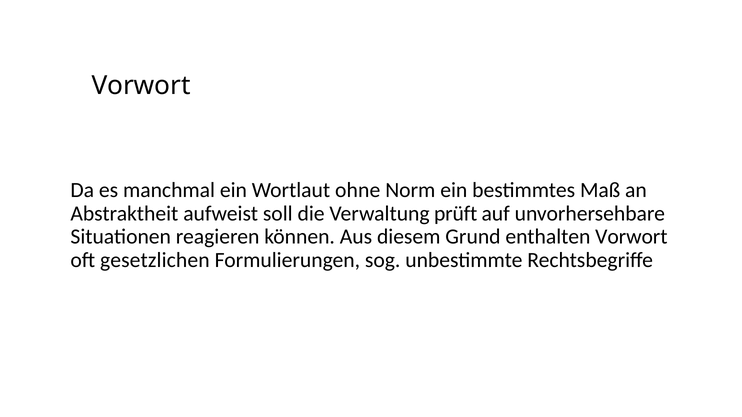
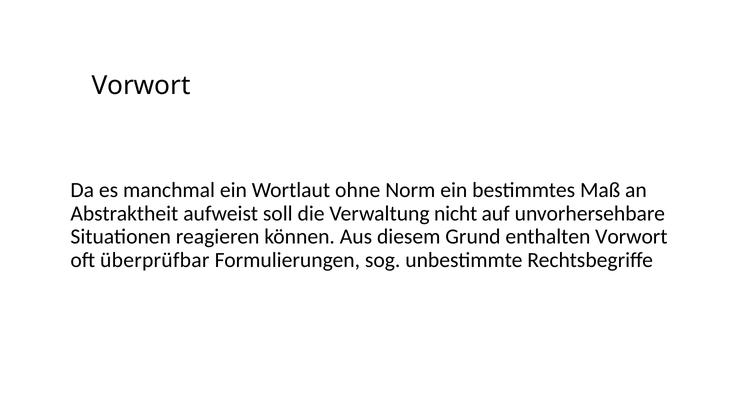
prüft: prüft -> nicht (456, 214)
gesetzlichen: gesetzlichen -> überprüfbar (155, 260)
